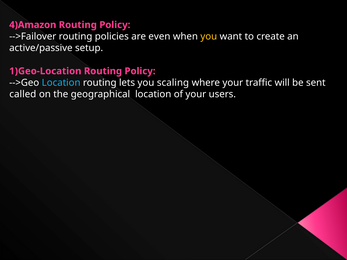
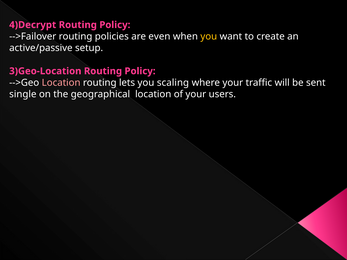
4)Amazon: 4)Amazon -> 4)Decrypt (33, 25)
1)Geo-Location: 1)Geo-Location -> 3)Geo-Location (45, 71)
Location colour: light blue -> pink (61, 83)
called: called -> single (23, 94)
